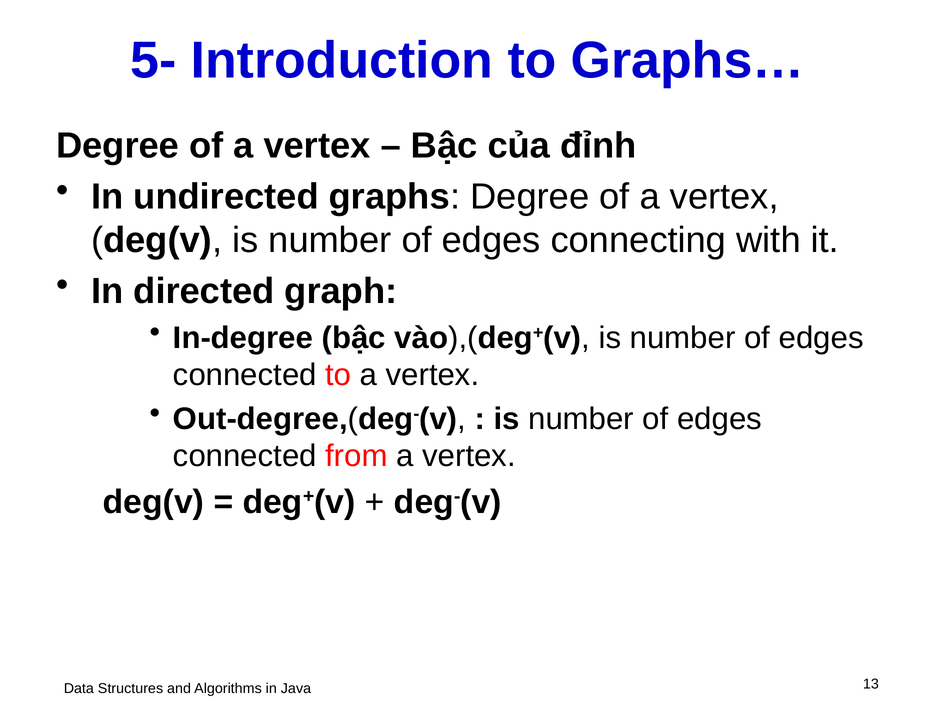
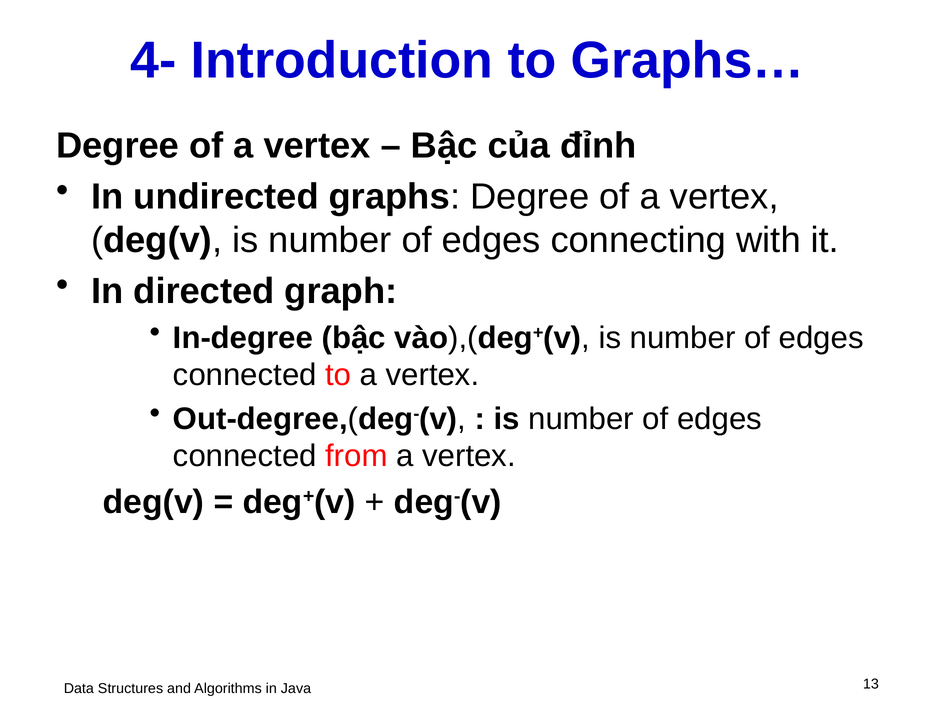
5-: 5- -> 4- (153, 60)
